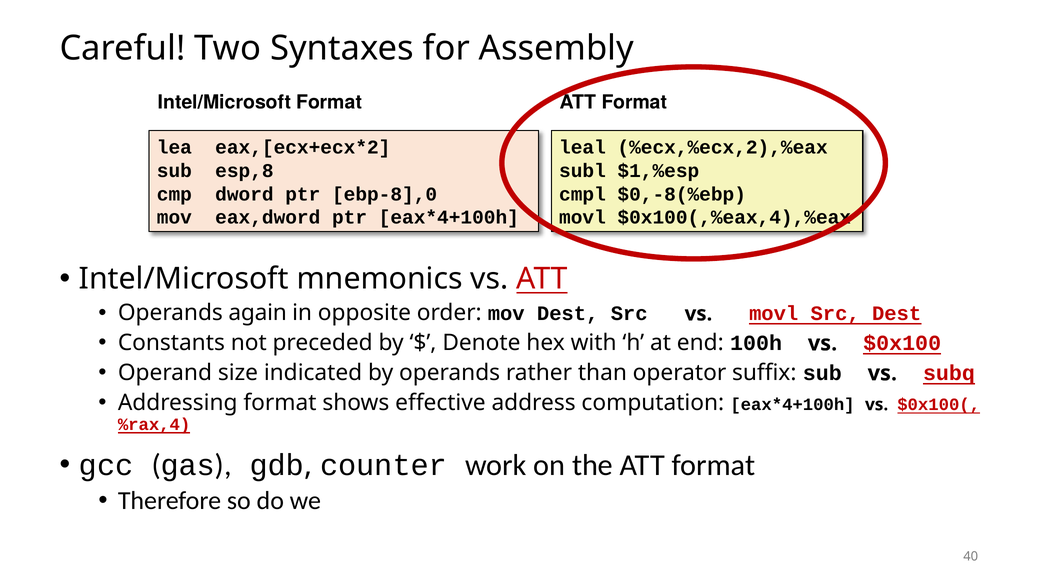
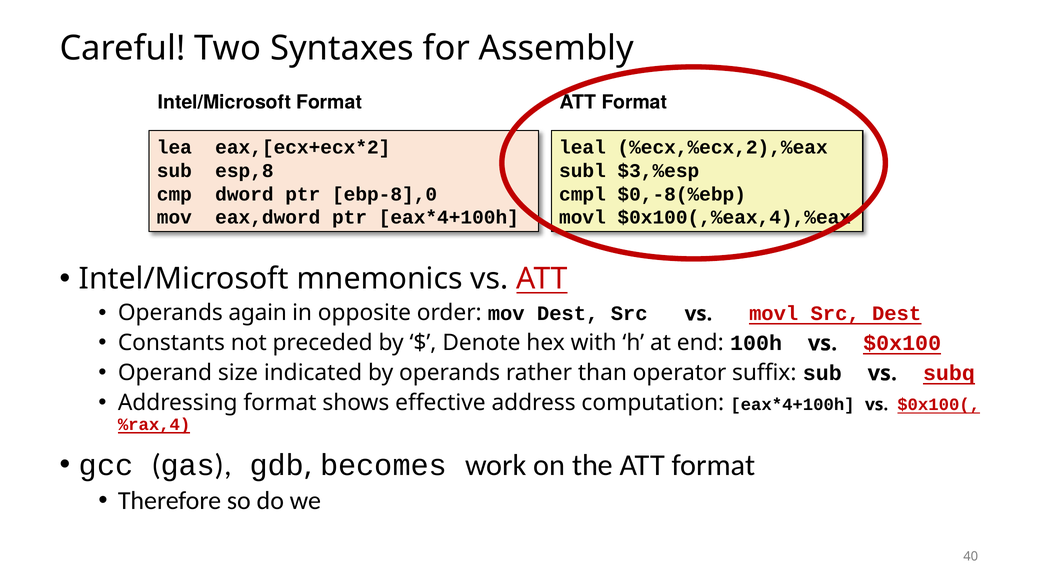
$1,%esp: $1,%esp -> $3,%esp (658, 171)
counter: counter -> becomes (384, 465)
